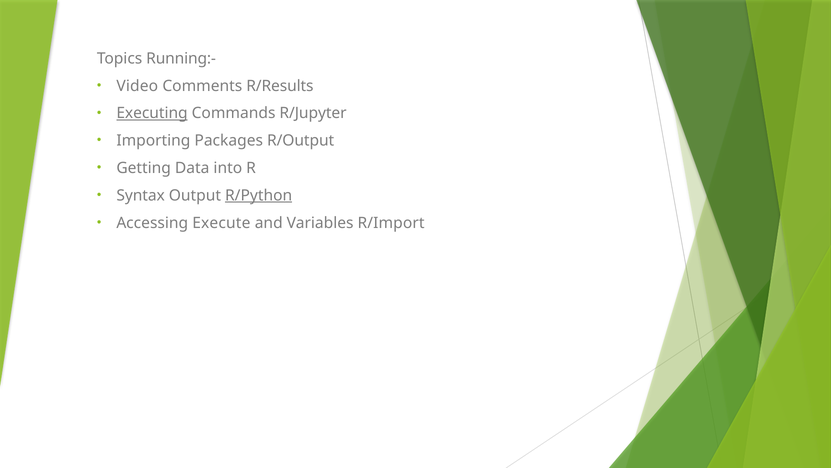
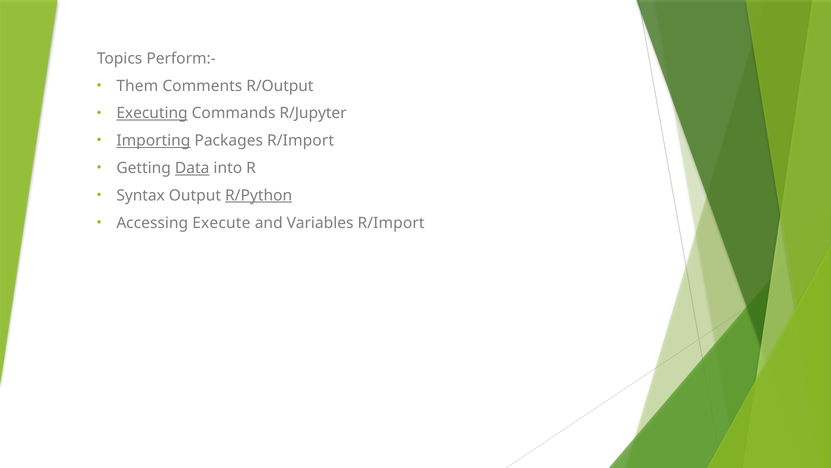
Running:-: Running:- -> Perform:- (181, 58)
Video: Video -> Them (137, 86)
R/Results: R/Results -> R/Output (280, 86)
Importing underline: none -> present (153, 141)
Packages R/Output: R/Output -> R/Import (301, 141)
Data underline: none -> present (192, 168)
